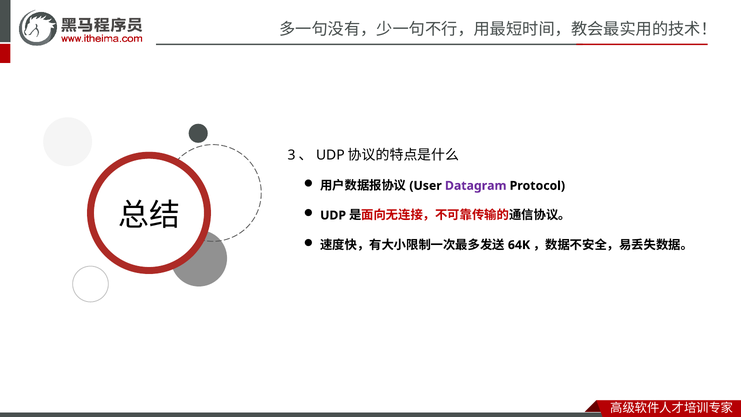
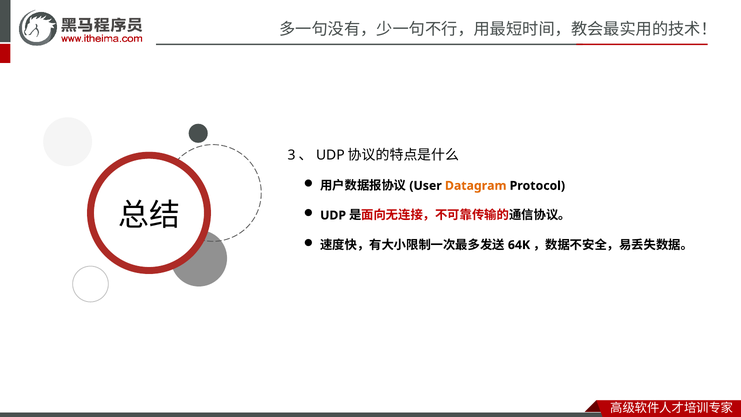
Datagram colour: purple -> orange (476, 186)
